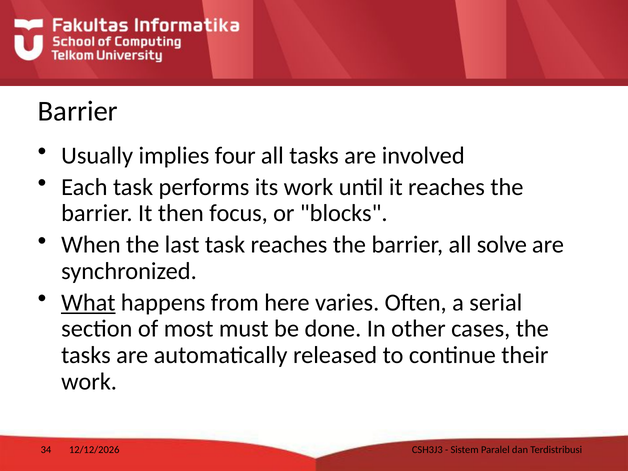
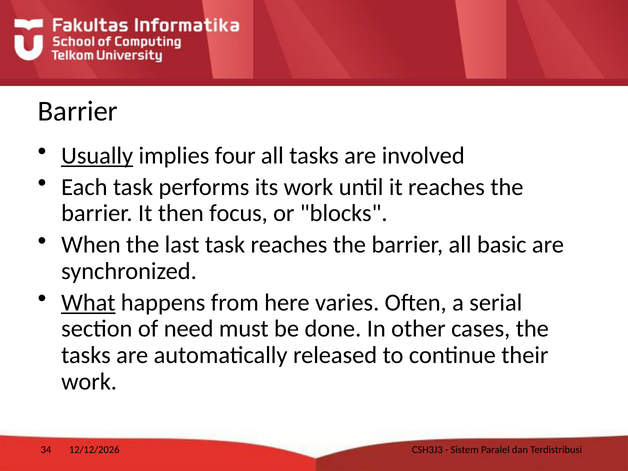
Usually underline: none -> present (97, 156)
solve: solve -> basic (502, 245)
most: most -> need (189, 329)
